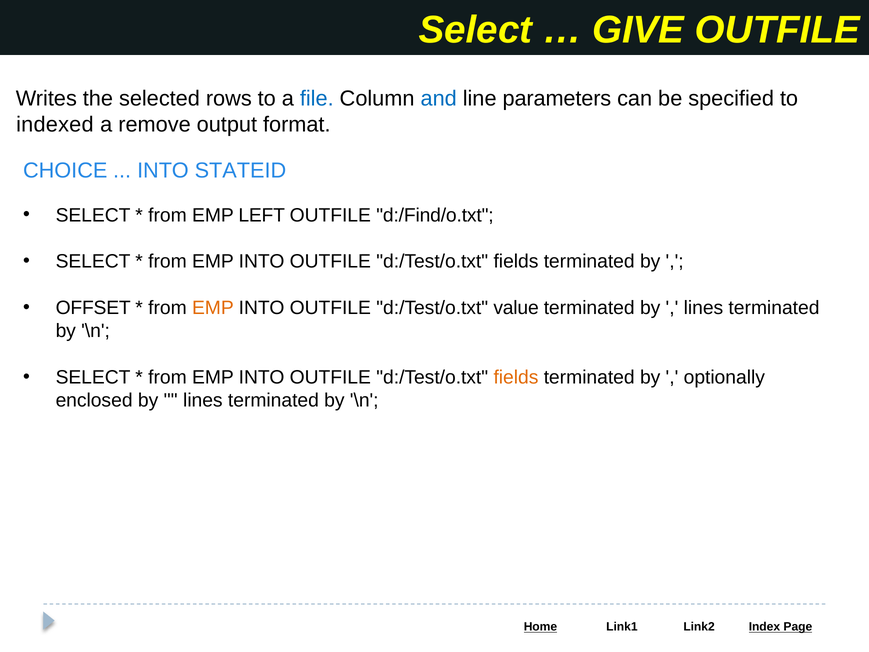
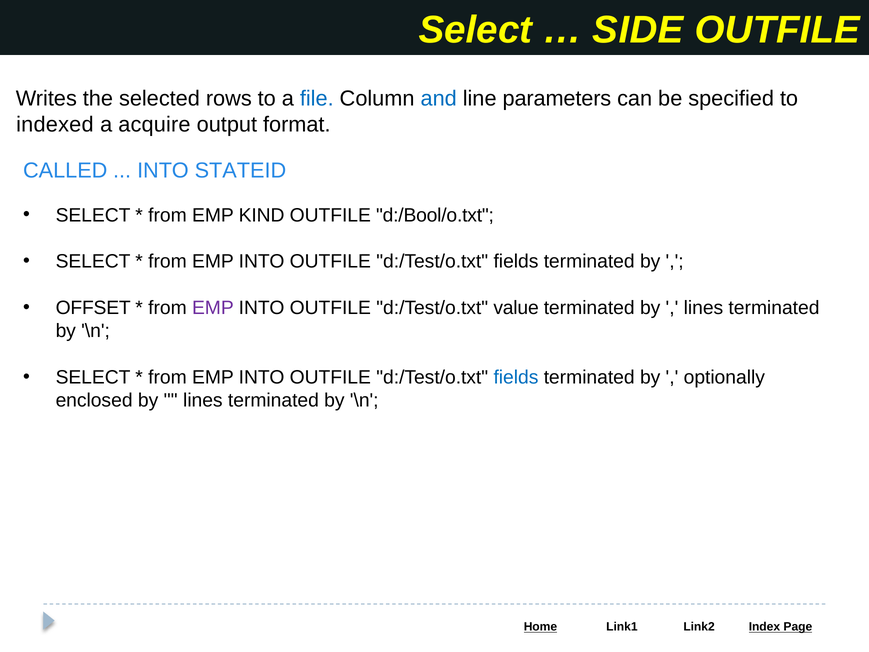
GIVE: GIVE -> SIDE (638, 30)
remove: remove -> acquire (154, 125)
CHOICE: CHOICE -> CALLED (65, 171)
LEFT: LEFT -> KIND (262, 215)
d:/Find/o.txt: d:/Find/o.txt -> d:/Bool/o.txt (435, 215)
EMP colour: orange -> purple (213, 308)
fields colour: orange -> blue (516, 377)
